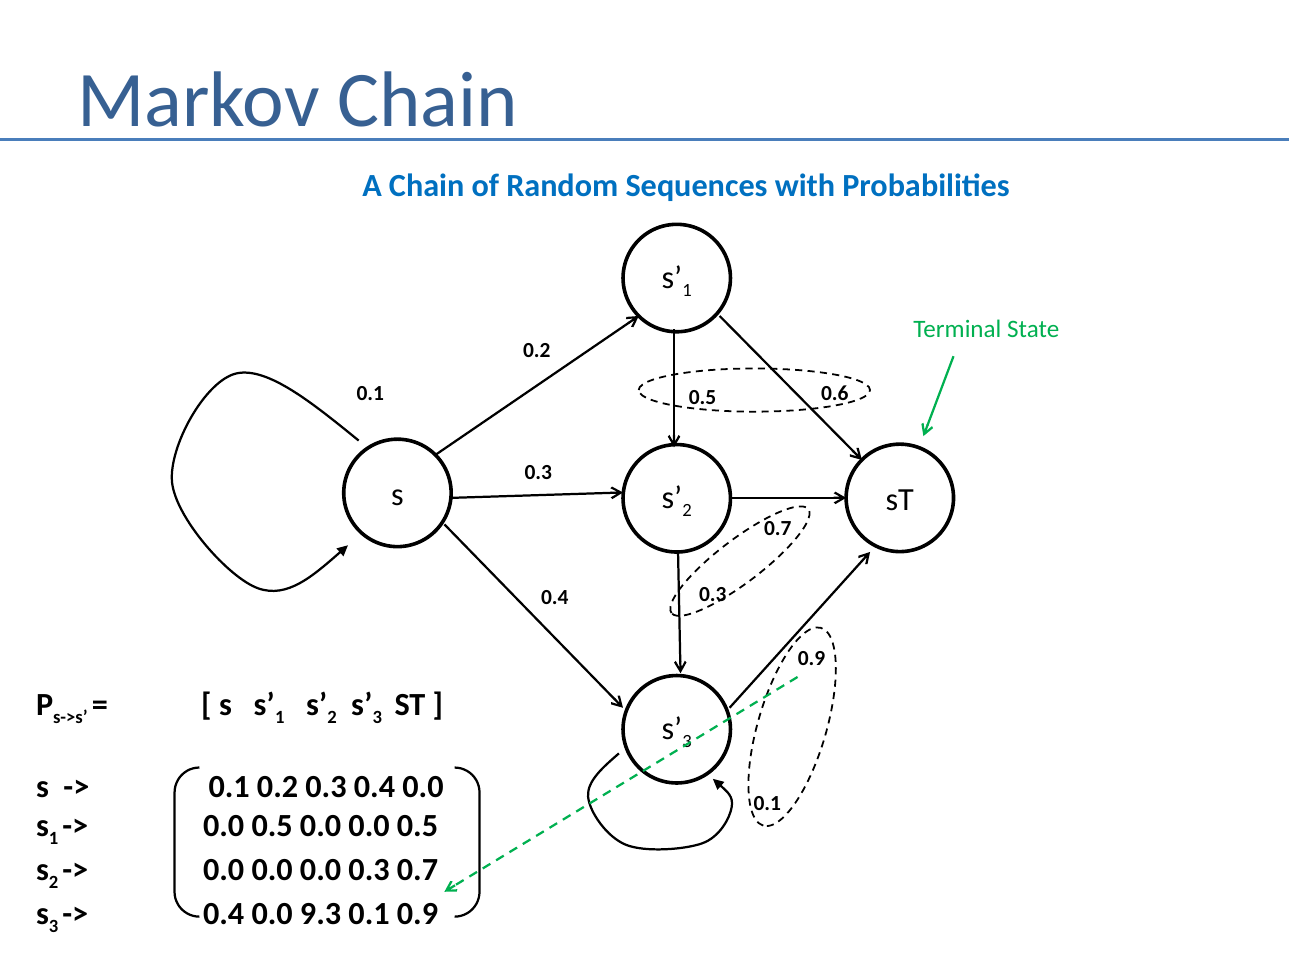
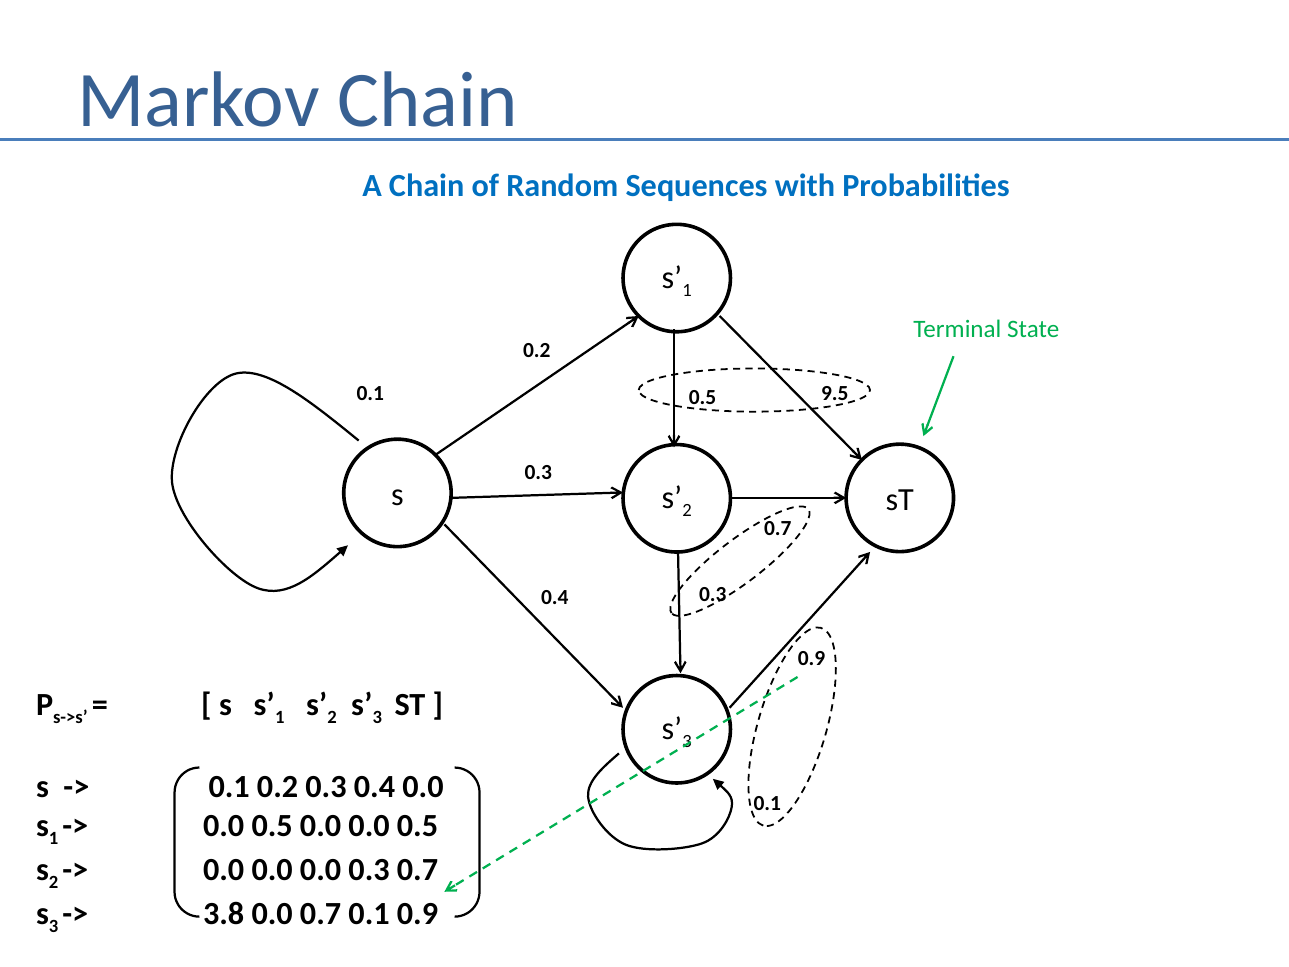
0.6: 0.6 -> 9.5 (835, 393)
0.4: 0.4 -> 3.8 (224, 914)
0.0 9.3: 9.3 -> 0.7 (321, 914)
